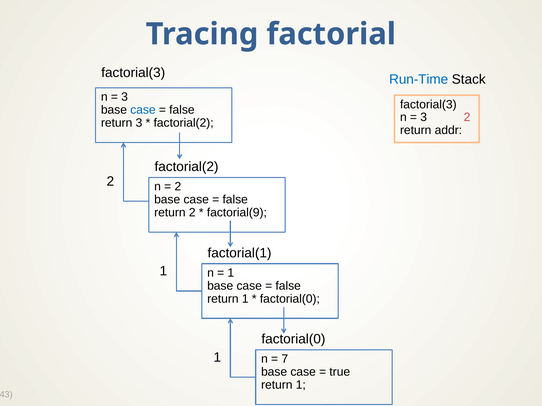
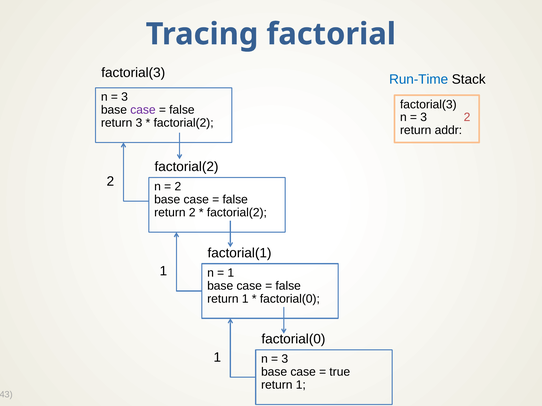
case colour: blue -> purple (143, 110)
factorial(9: factorial(9 -> factorial(2 (237, 213)
7: 7 -> 3 (285, 359)
